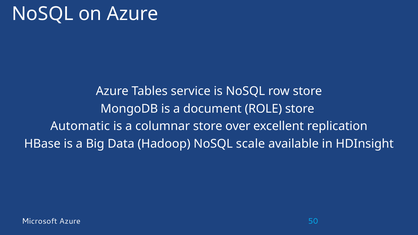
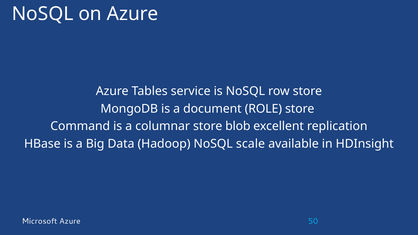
Automatic: Automatic -> Command (80, 126)
over: over -> blob (238, 126)
